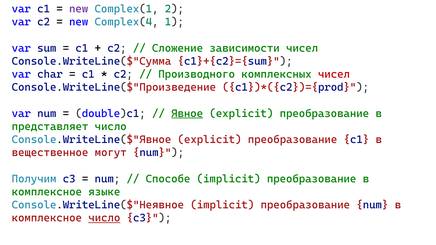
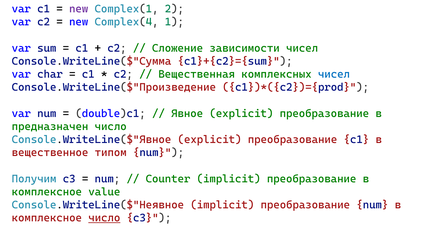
Производного: Производного -> Вещественная (197, 74)
чисел colour: red -> blue (334, 74)
Явное underline: present -> none (187, 114)
представляет: представляет -> предназначен (50, 127)
могут: могут -> типом (111, 153)
Способе: Способе -> Counter (168, 179)
языке: языке -> value (104, 192)
